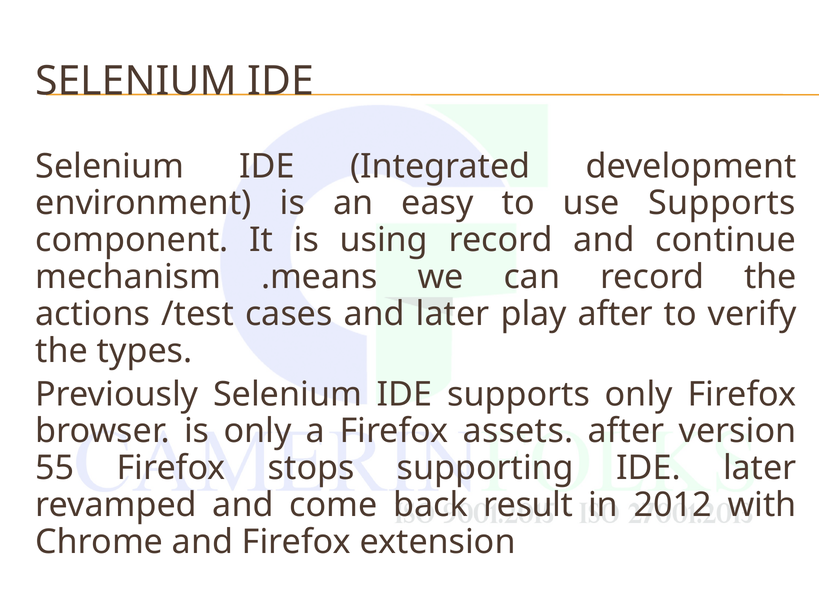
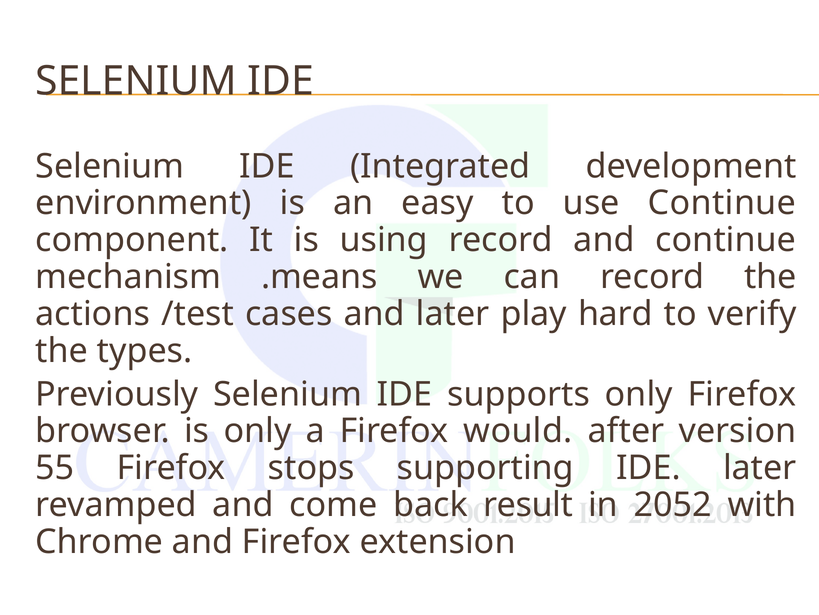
use Supports: Supports -> Continue (722, 203)
play after: after -> hard (615, 314)
assets: assets -> would (518, 431)
2012: 2012 -> 2052 (673, 504)
